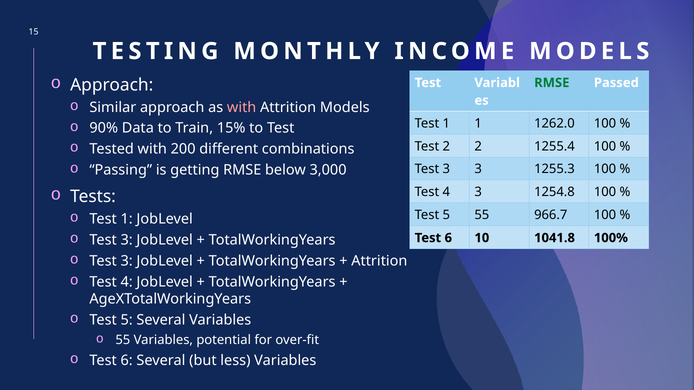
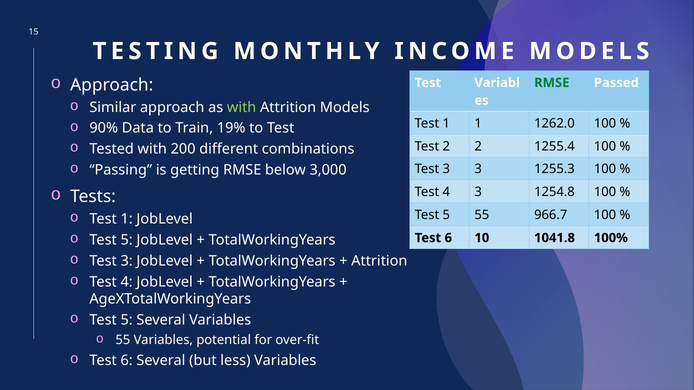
with colour: pink -> light green (242, 107)
15%: 15% -> 19% (231, 128)
3: 3 -> 5 (127, 240)
